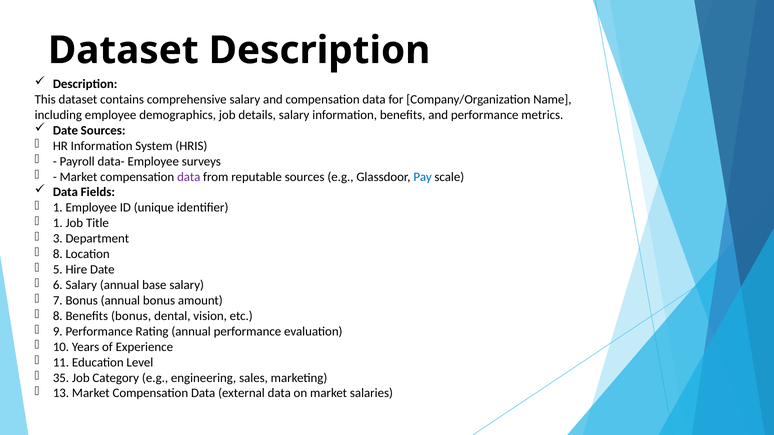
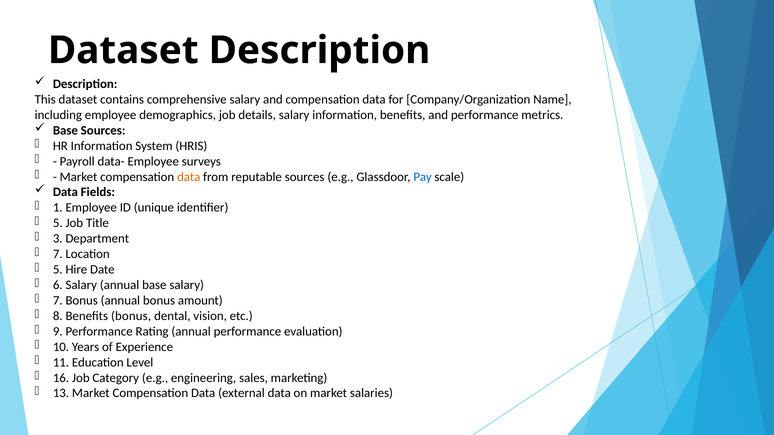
Date: Date -> Base (65, 131)
data colour: purple -> orange (189, 177)
1: 1 -> 5 (58, 223)
8: 8 -> 7 (58, 254)
35: 35 -> 16 (61, 378)
